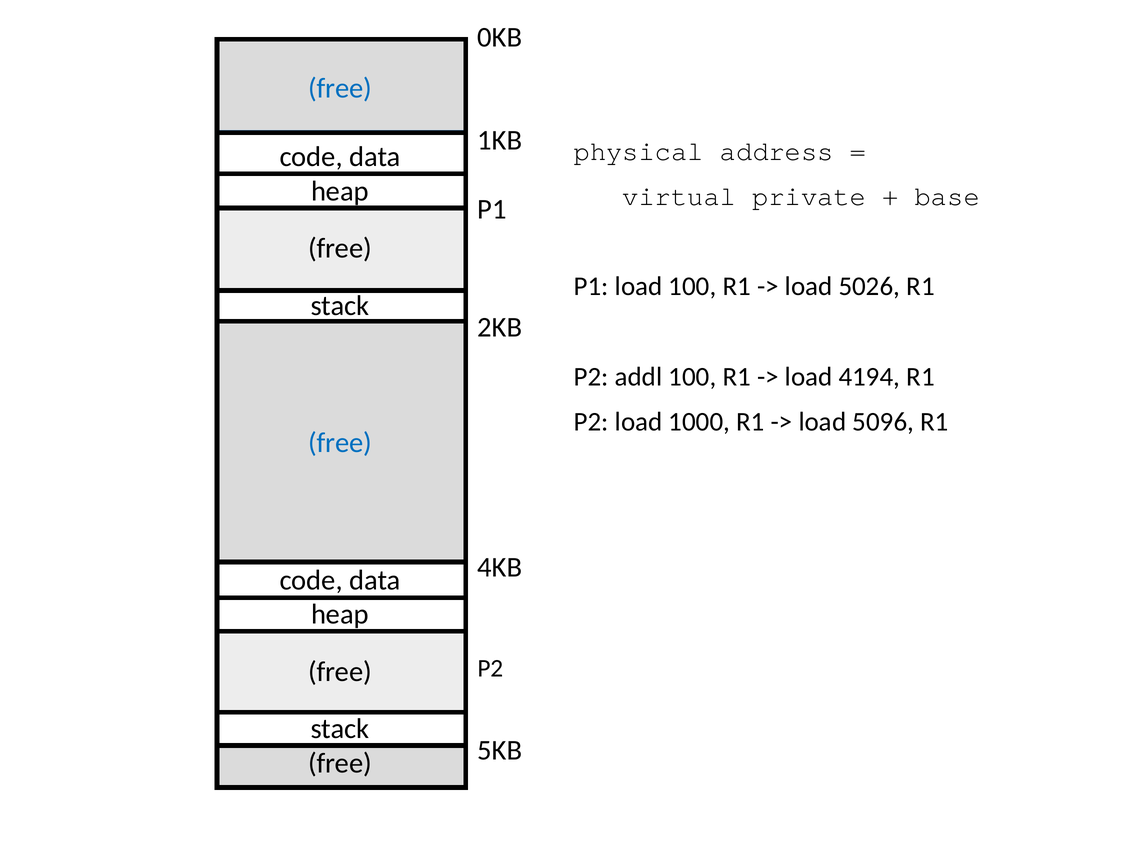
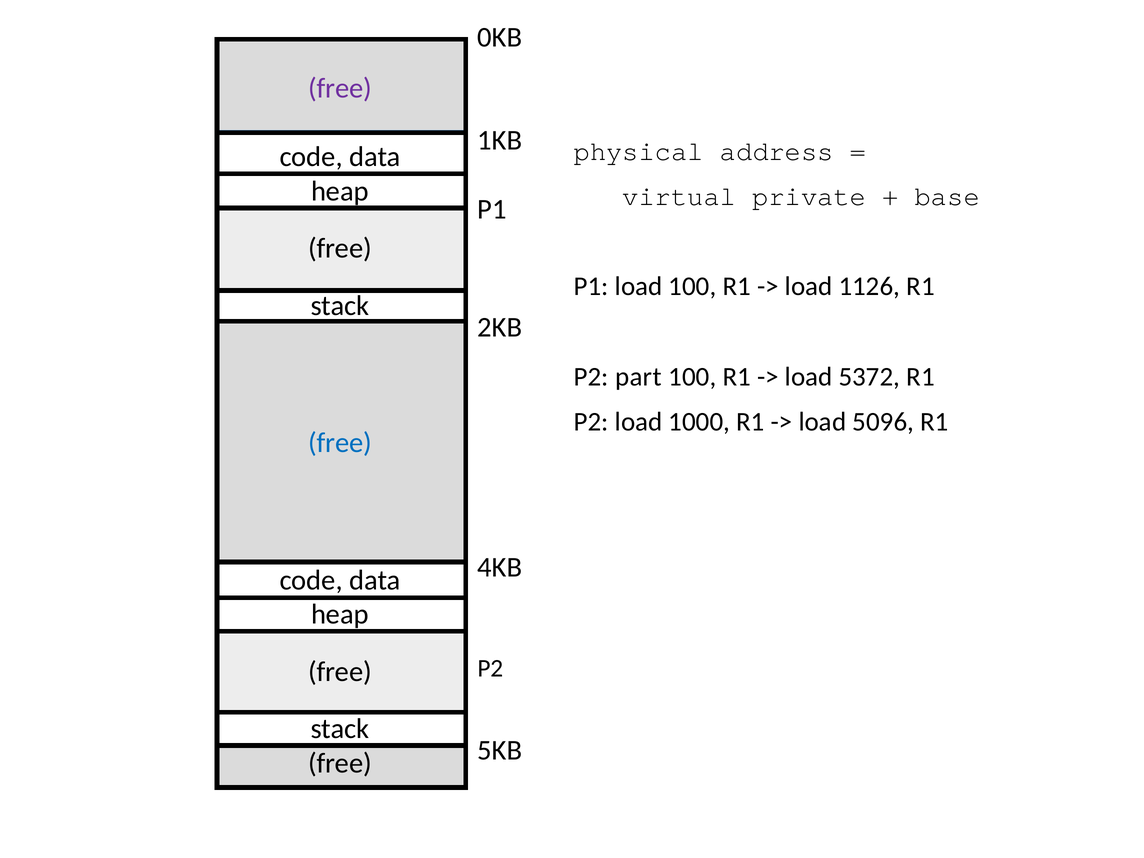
free colour: blue -> purple (340, 88)
5026: 5026 -> 1126 (869, 286)
addl: addl -> part (638, 377)
4194: 4194 -> 5372 (869, 377)
